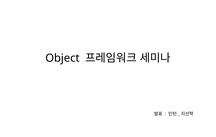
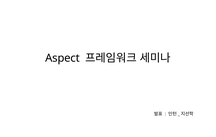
Object: Object -> Aspect (63, 58)
